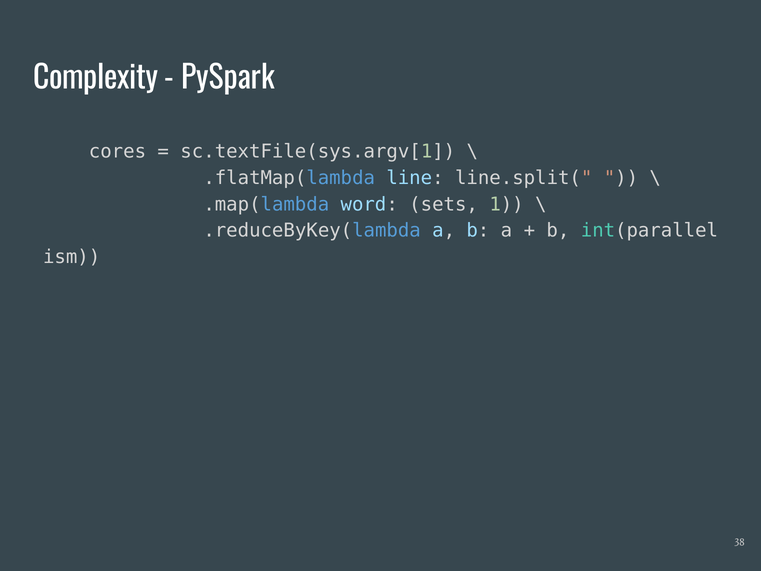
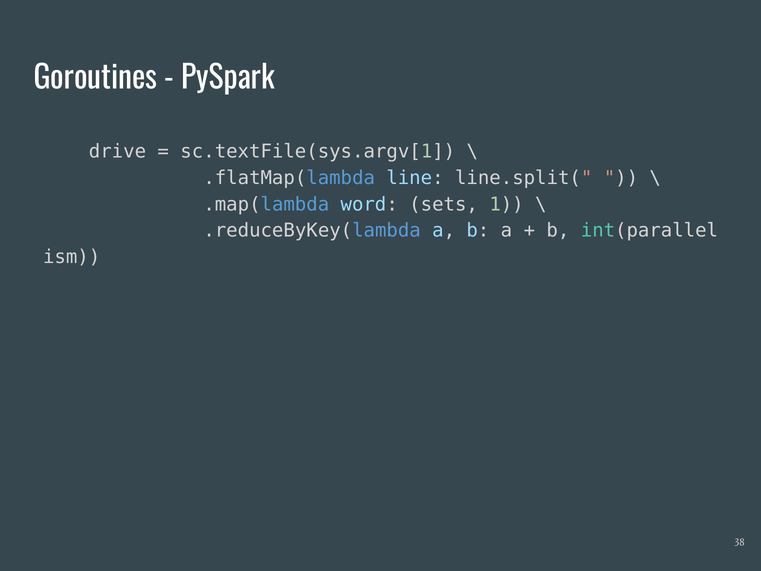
Complexity: Complexity -> Goroutines (95, 78)
cores: cores -> drive (117, 152)
